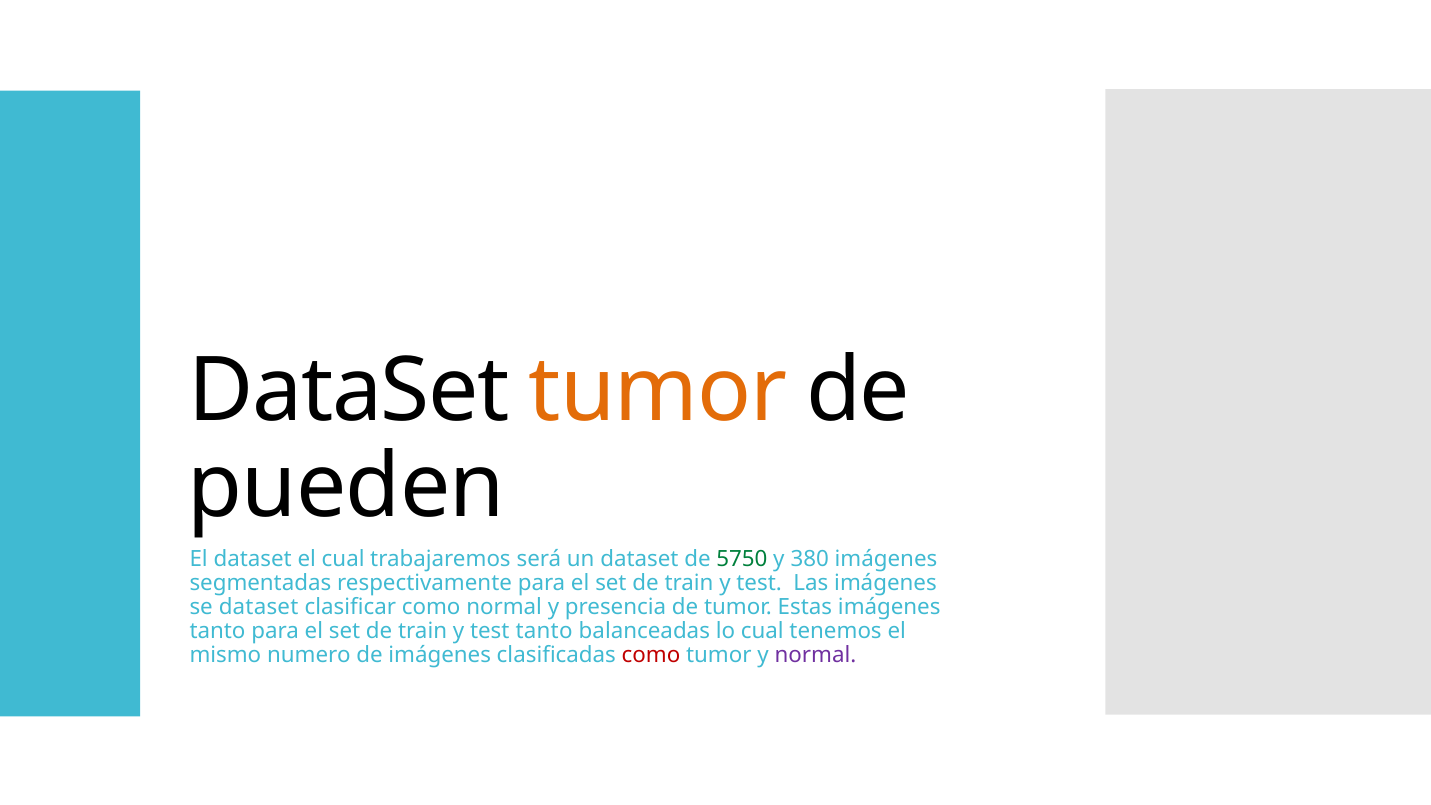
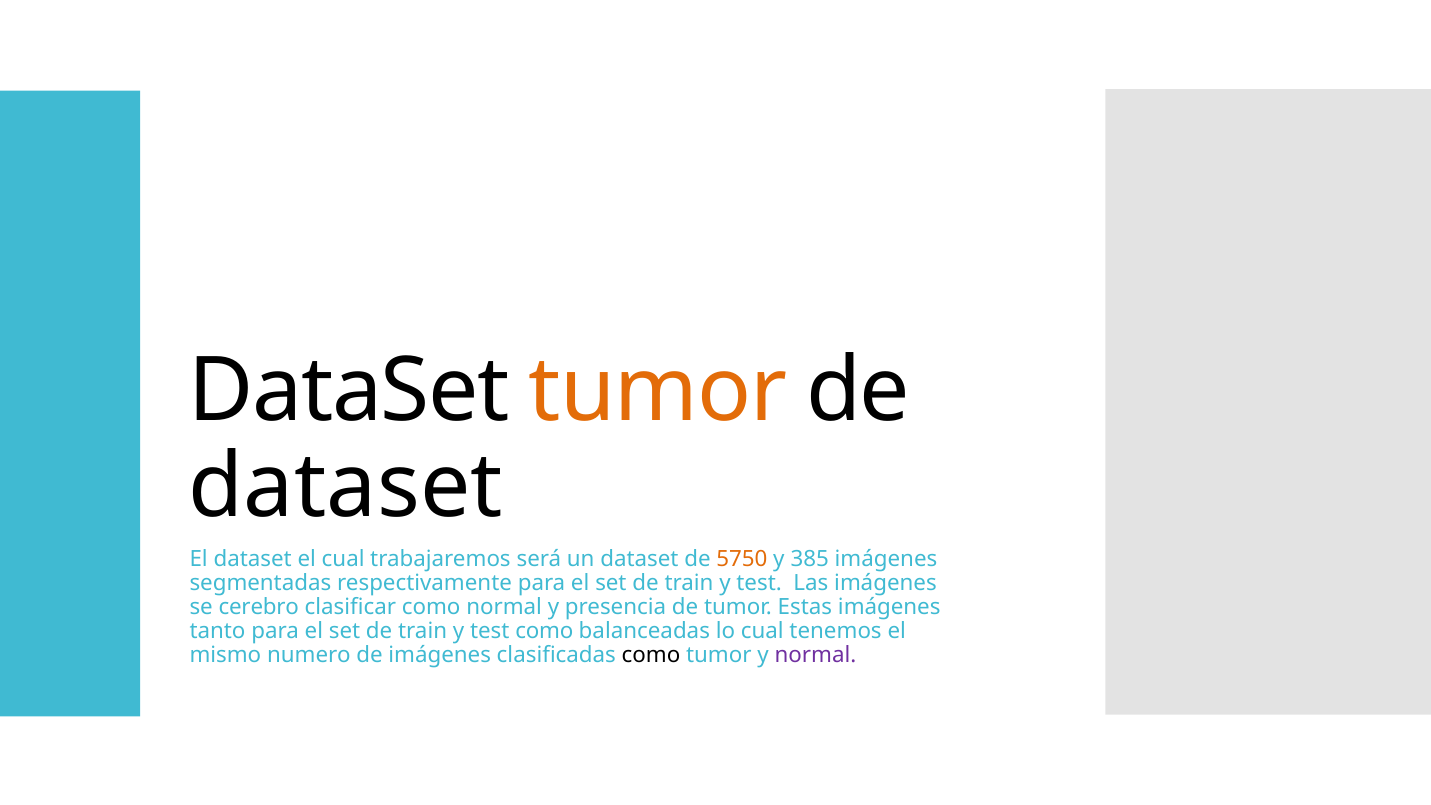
pueden: pueden -> dataset (346, 487)
5750 colour: green -> orange (742, 559)
380: 380 -> 385 (810, 559)
se dataset: dataset -> cerebro (259, 607)
test tanto: tanto -> como (544, 631)
como colour: red -> black (651, 655)
